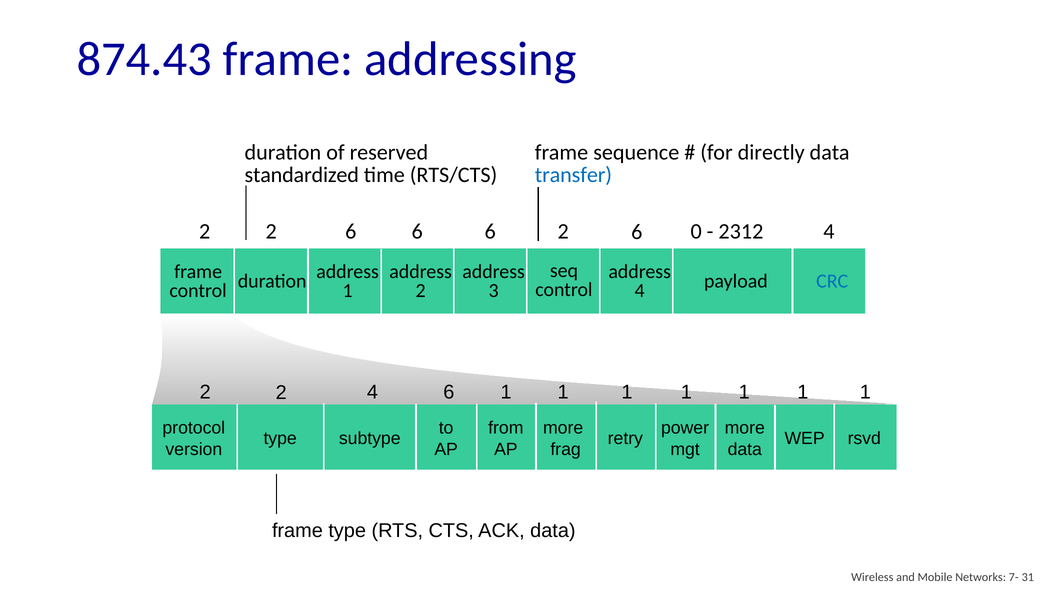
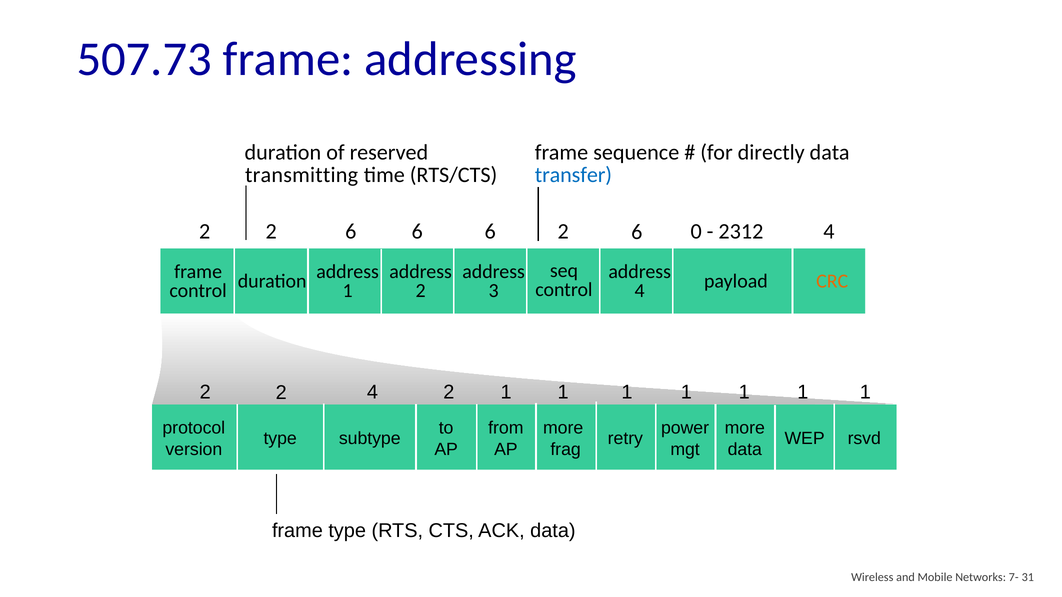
874.43: 874.43 -> 507.73 (144, 59)
standardized: standardized -> transmitting (302, 175)
CRC colour: blue -> orange (832, 281)
4 6: 6 -> 2 (449, 392)
